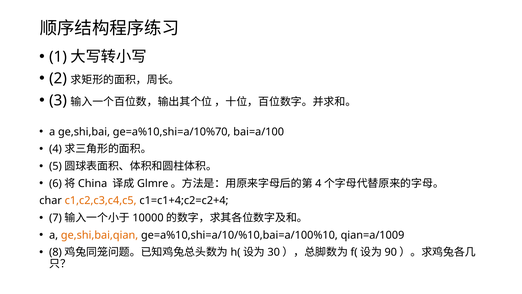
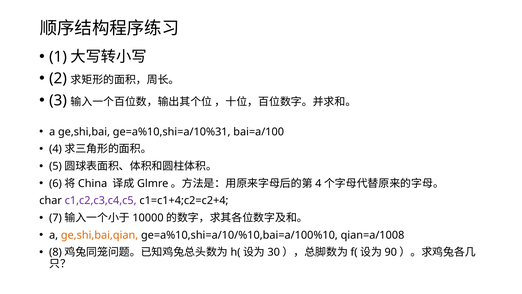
ge=a%10,shi=a/10%70: ge=a%10,shi=a/10%70 -> ge=a%10,shi=a/10%31 (172, 132)
c1,c2,c3,c4,c5 colour: orange -> purple (101, 200)
qian=a/1009: qian=a/1009 -> qian=a/1008 (373, 235)
